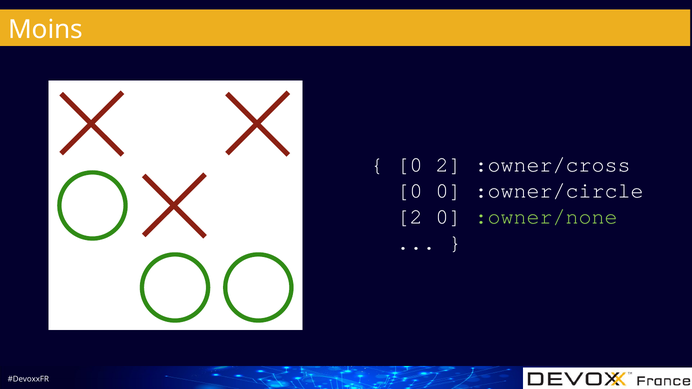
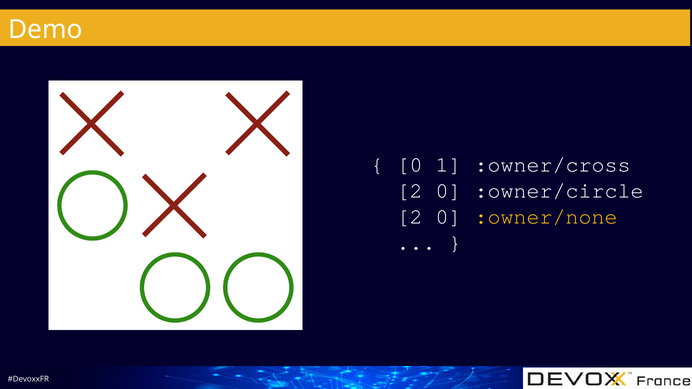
Moins: Moins -> Demo (45, 30)
0 2: 2 -> 1 (449, 165)
0: 0 -> 2 (410, 191)
:owner/none colour: light green -> yellow (546, 217)
